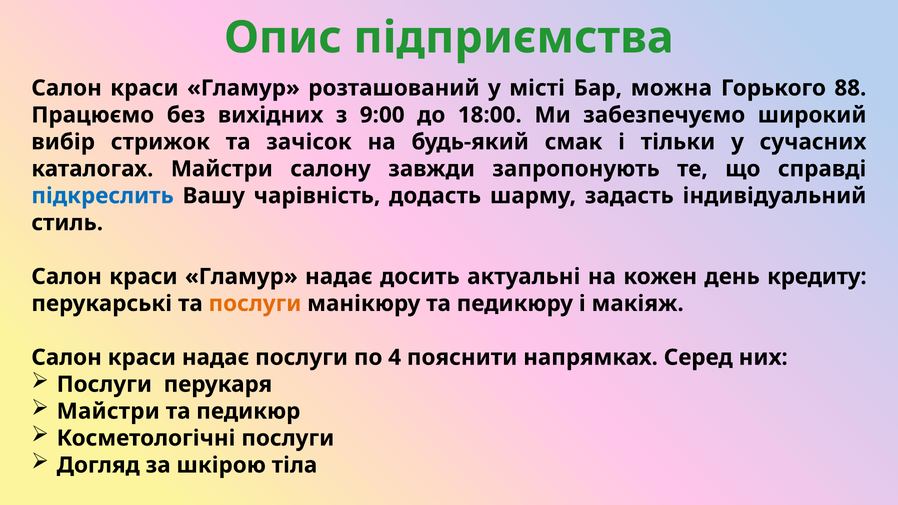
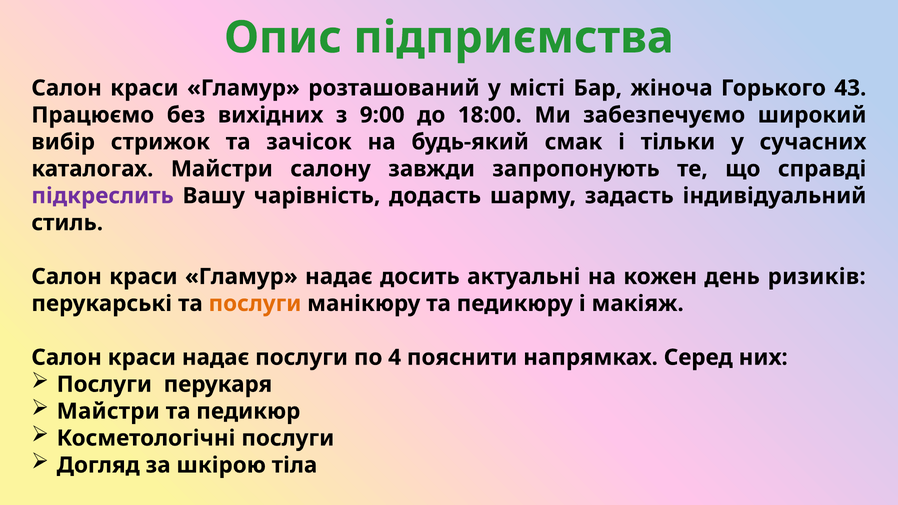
можна: можна -> жіноча (672, 88)
88: 88 -> 43 (850, 88)
підкреслить colour: blue -> purple (103, 196)
кредиту: кредиту -> ризиків (817, 277)
